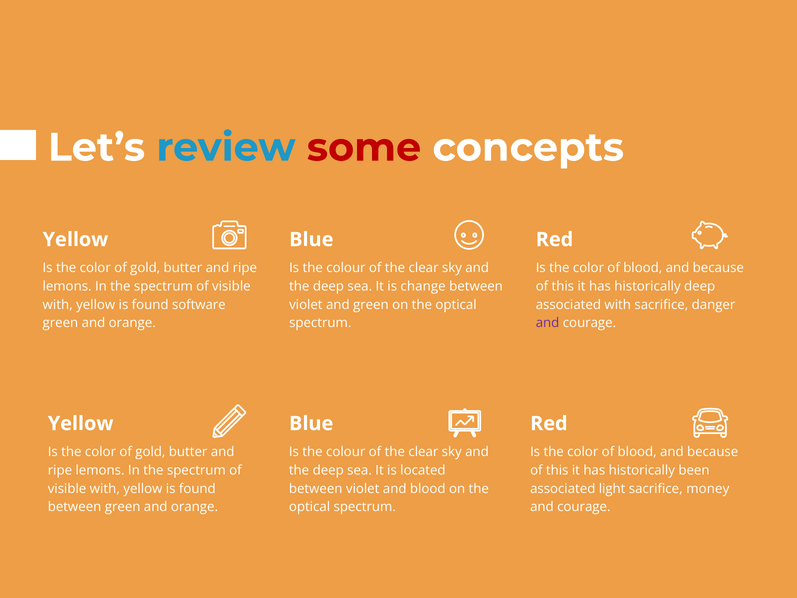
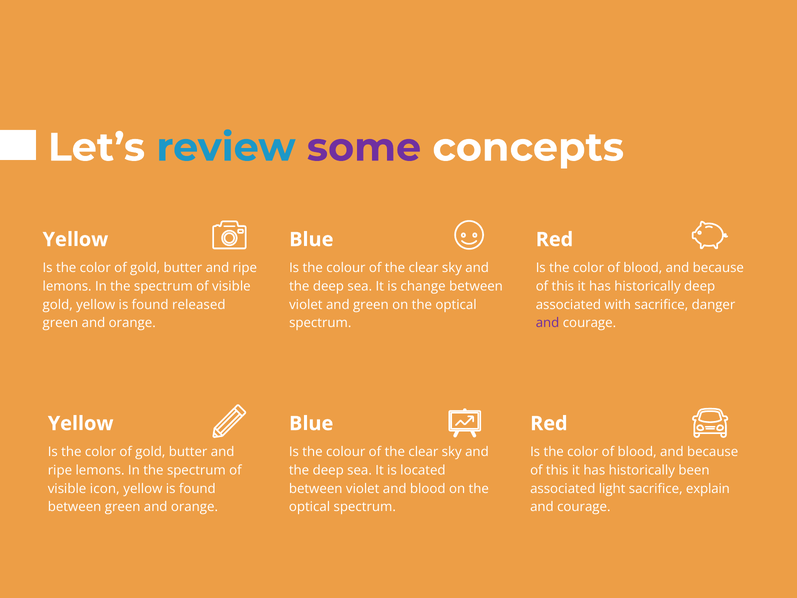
some colour: red -> purple (364, 147)
with: with -> gold (58, 305)
software: software -> released (199, 305)
with: with -> icon (105, 489)
money: money -> explain (708, 489)
